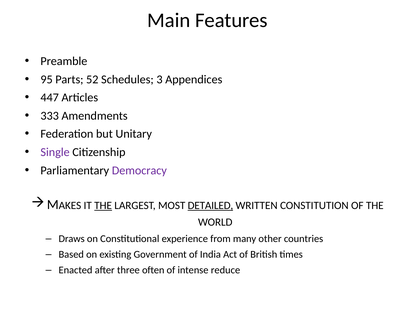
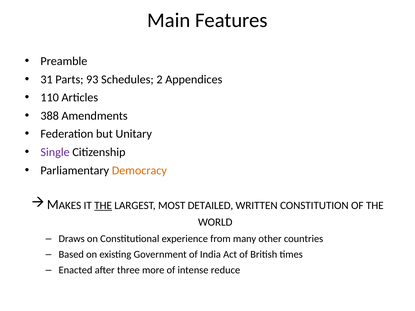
95: 95 -> 31 (47, 79)
52: 52 -> 93 (92, 79)
3: 3 -> 2 (160, 79)
447: 447 -> 110 (50, 98)
333: 333 -> 388 (50, 116)
Democracy colour: purple -> orange (139, 171)
DETAILED underline: present -> none (210, 206)
often: often -> more (153, 270)
